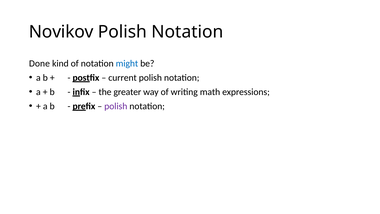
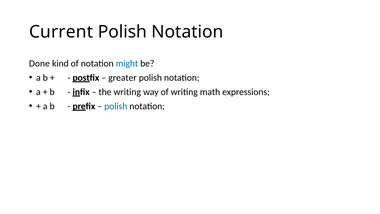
Novikov: Novikov -> Current (61, 32)
current: current -> greater (123, 78)
the greater: greater -> writing (127, 92)
polish colour: purple -> blue (116, 106)
